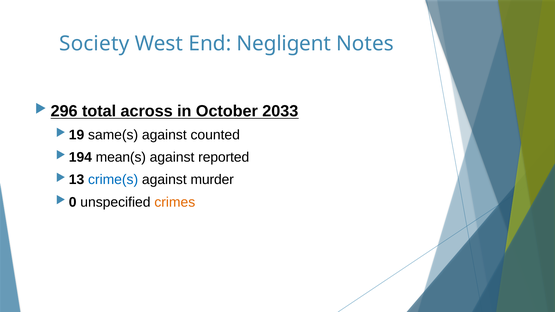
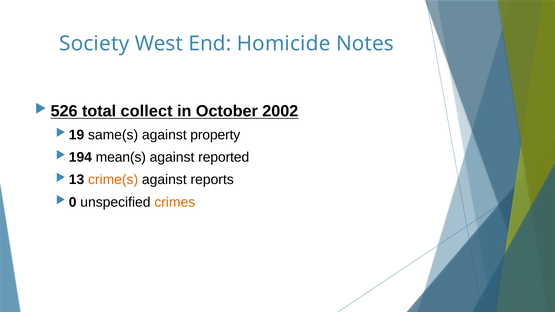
Negligent: Negligent -> Homicide (284, 44)
296: 296 -> 526 (64, 111)
across: across -> collect (147, 111)
2033: 2033 -> 2002 (280, 111)
counted: counted -> property (215, 135)
crime(s colour: blue -> orange (113, 180)
murder: murder -> reports (212, 180)
